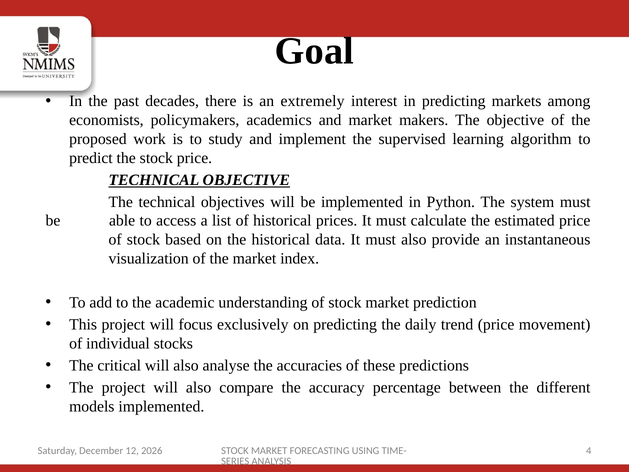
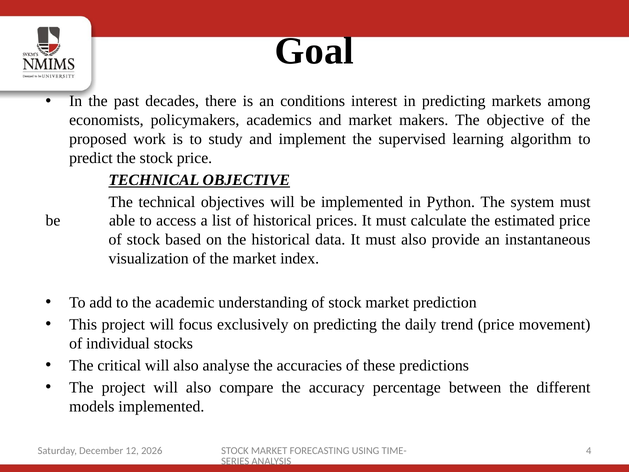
extremely: extremely -> conditions (313, 101)
